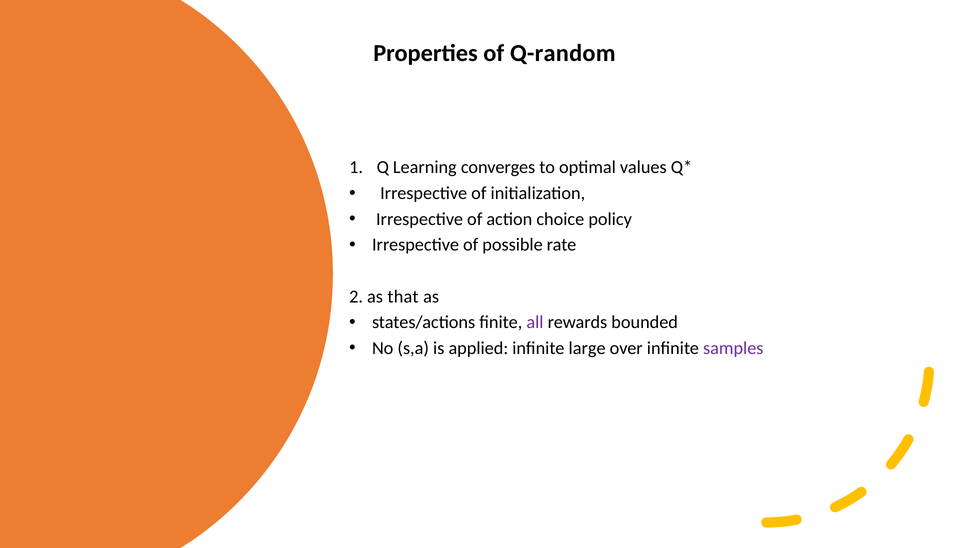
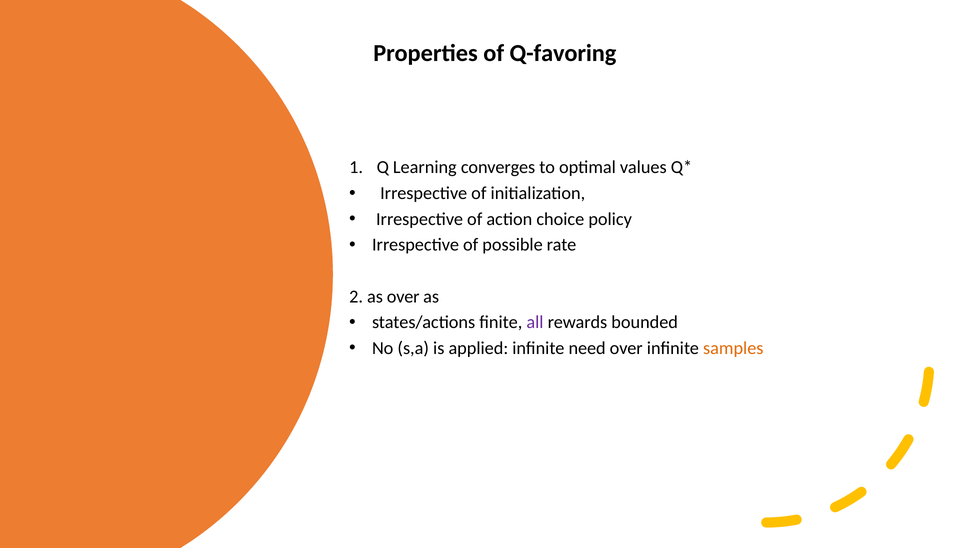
Q-random: Q-random -> Q-favoring (563, 53)
as that: that -> over (403, 296)
large: large -> need (587, 348)
samples colour: purple -> orange (733, 348)
